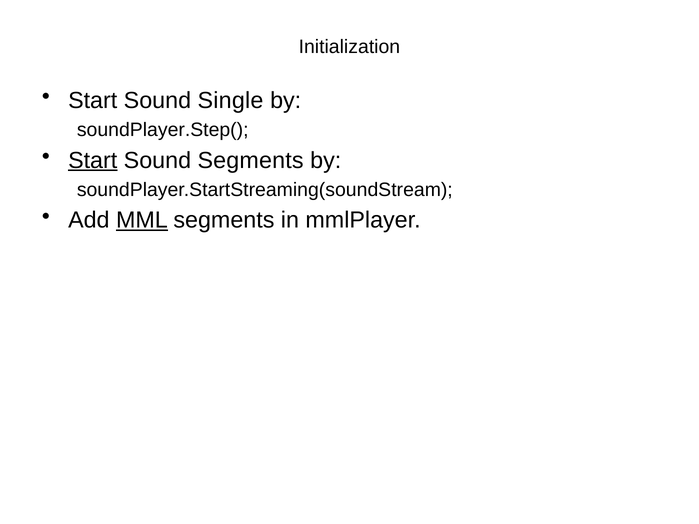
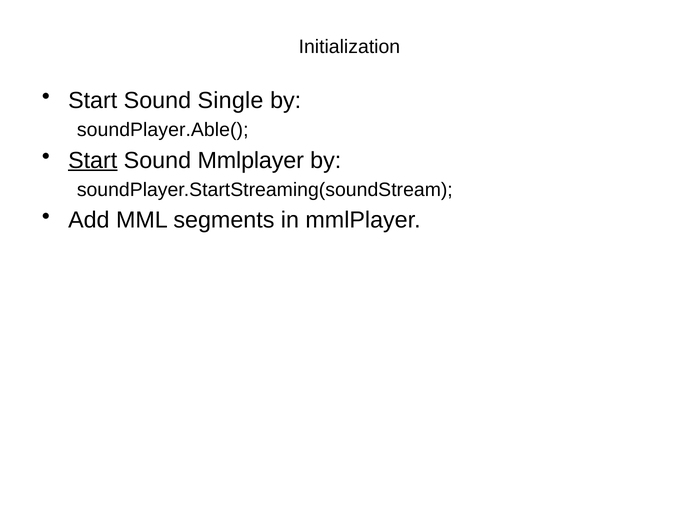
soundPlayer.Step(: soundPlayer.Step( -> soundPlayer.Able( (163, 130)
Sound Segments: Segments -> Mmlplayer (251, 160)
MML underline: present -> none (142, 220)
